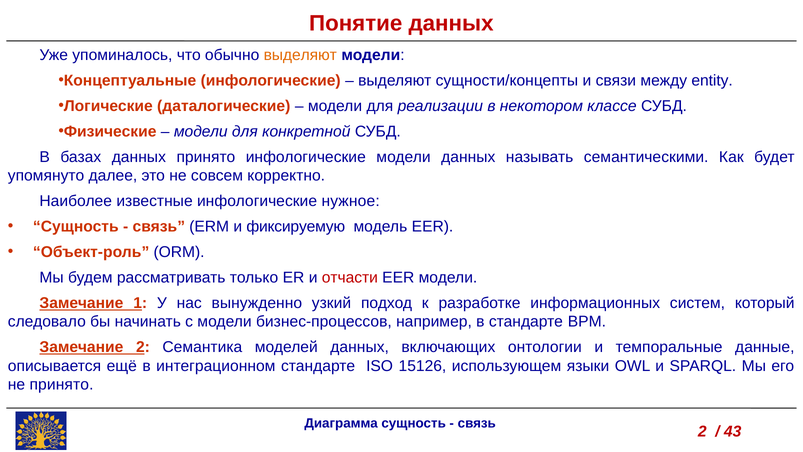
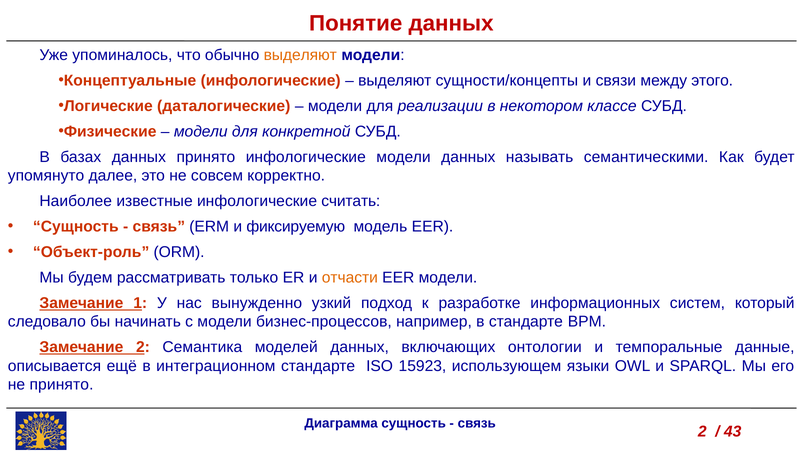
entity: entity -> этого (712, 80)
нужное: нужное -> считать (351, 201)
отчасти colour: red -> orange (350, 277)
15126: 15126 -> 15923 (422, 366)
